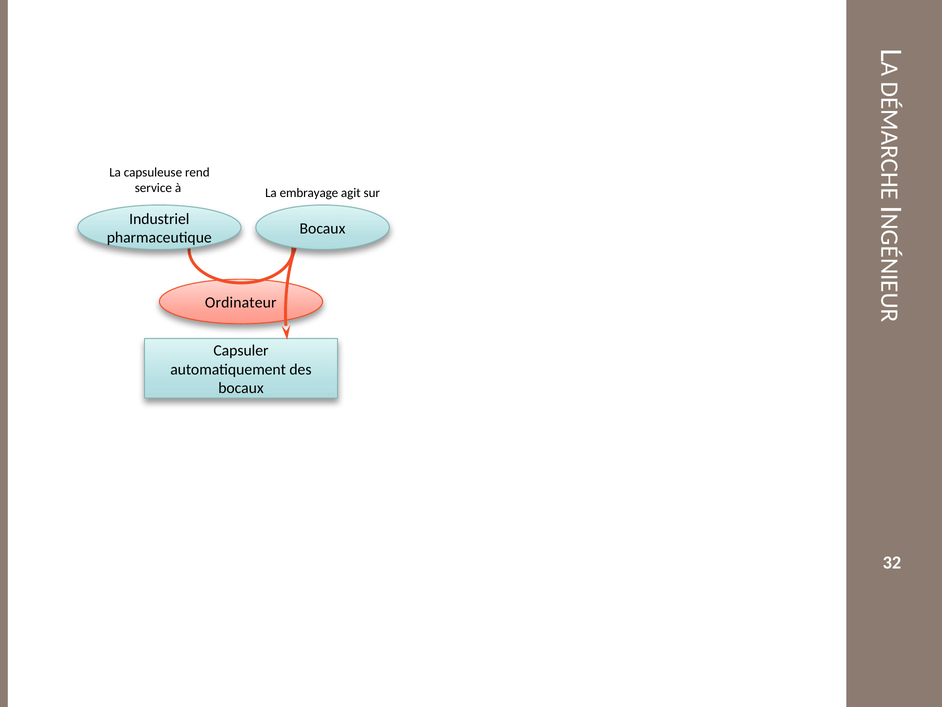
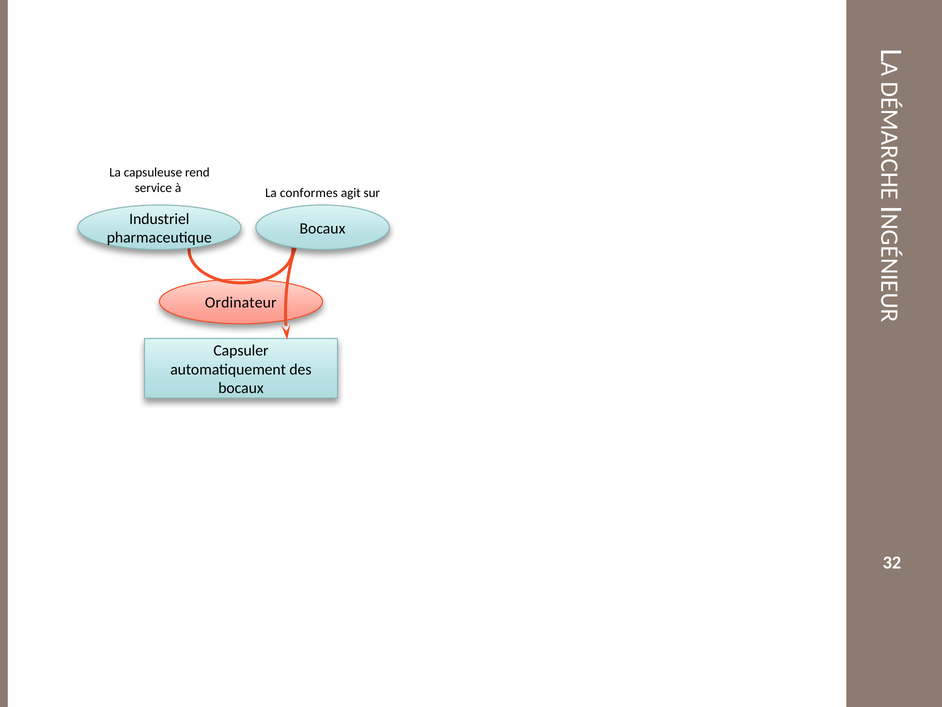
embrayage: embrayage -> conformes (309, 193)
